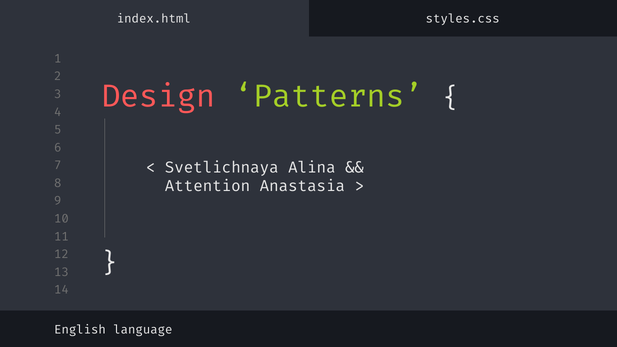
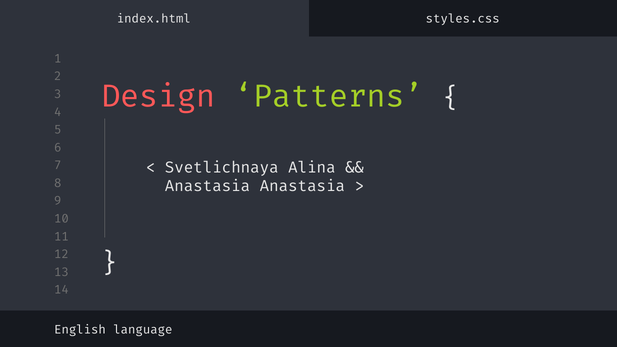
Attention: Attention -> Anastasia (208, 186)
